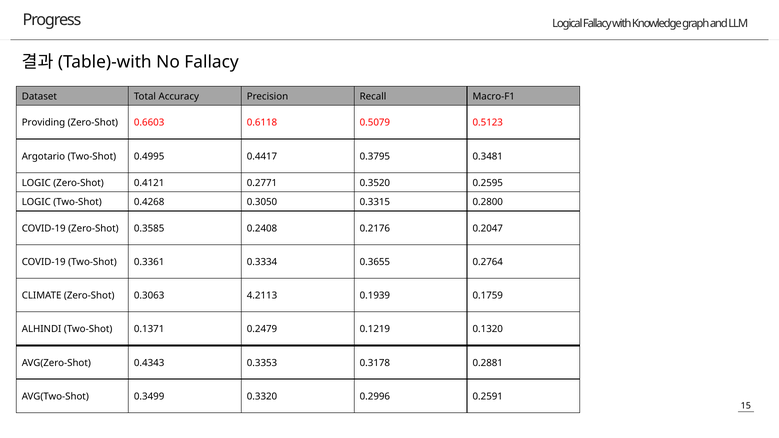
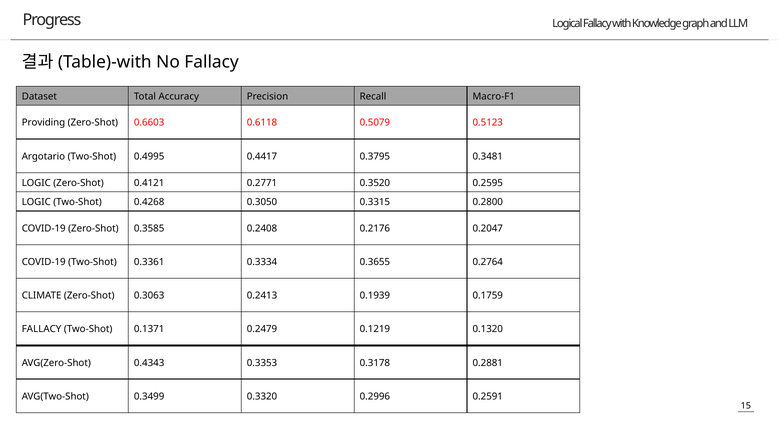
4.2113: 4.2113 -> 0.2413 (262, 296)
ALHINDI: ALHINDI -> FALLACY (42, 329)
